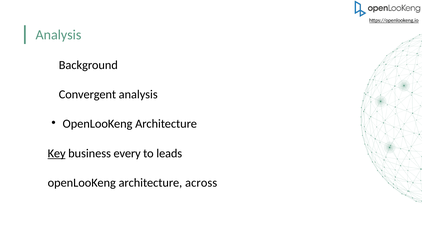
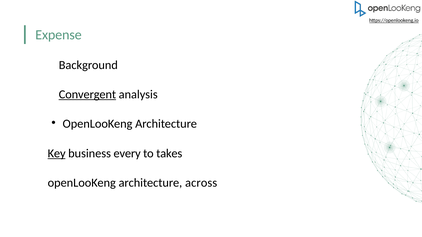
Analysis: Analysis -> Expense (59, 35)
Convergent underline: none -> present (87, 95)
leads: leads -> takes (169, 154)
